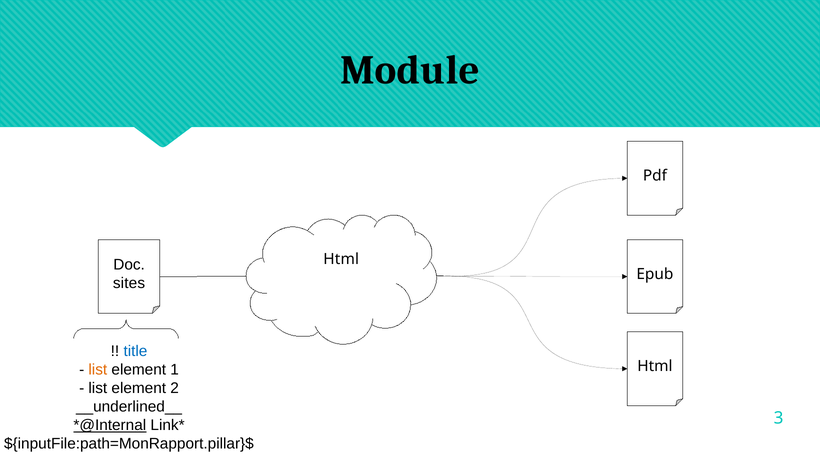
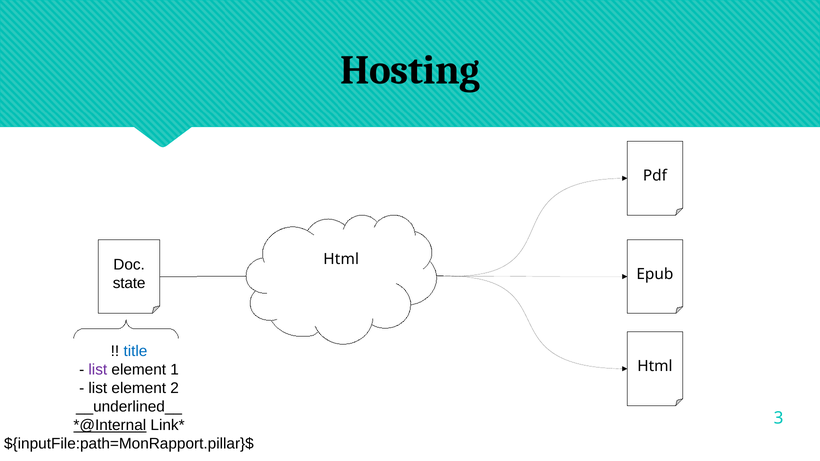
Module: Module -> Hosting (410, 70)
sites: sites -> state (129, 283)
list colour: orange -> purple (98, 370)
